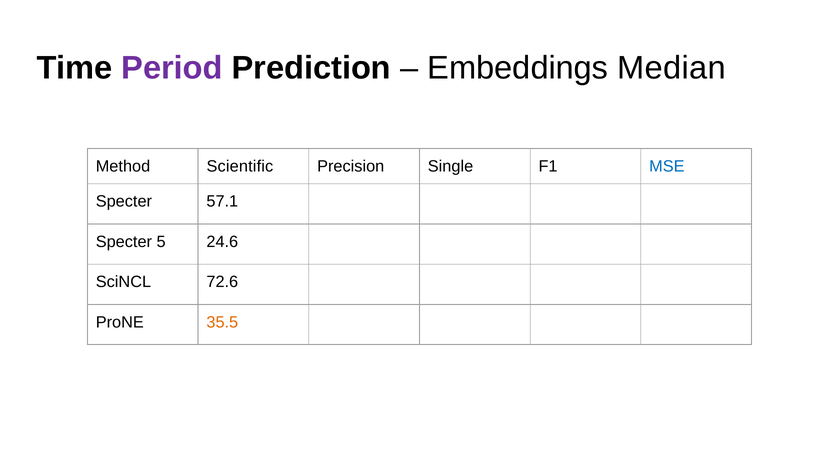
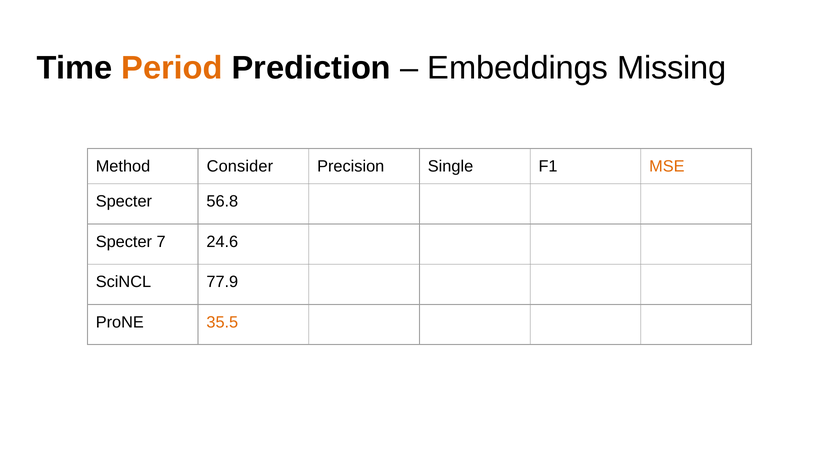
Period colour: purple -> orange (172, 68)
Median: Median -> Missing (672, 68)
Scientific: Scientific -> Consider (240, 166)
MSE colour: blue -> orange (667, 166)
57.1: 57.1 -> 56.8 (222, 201)
5: 5 -> 7 (161, 242)
72.6: 72.6 -> 77.9 (222, 282)
